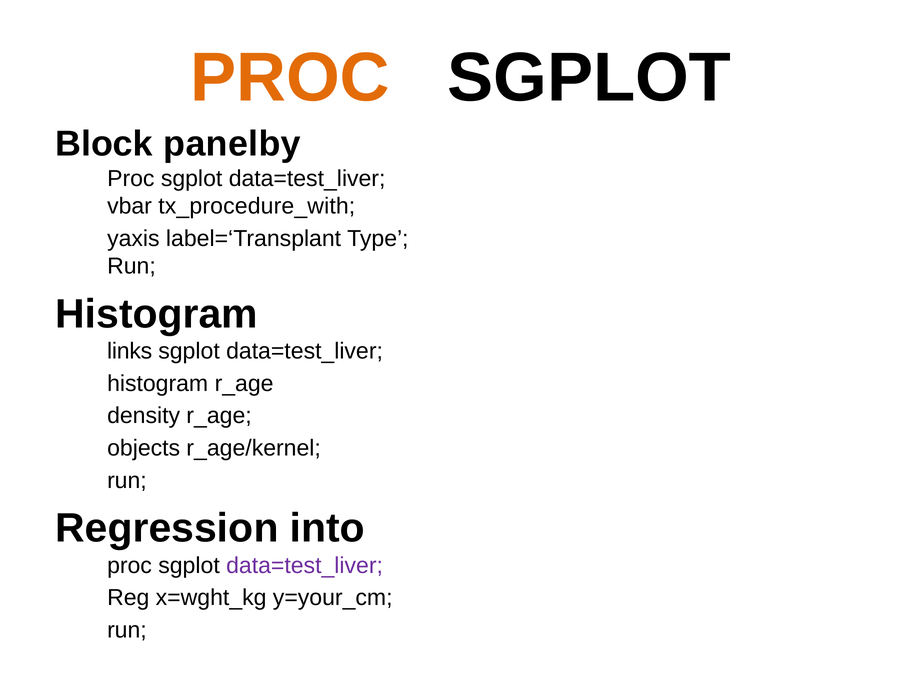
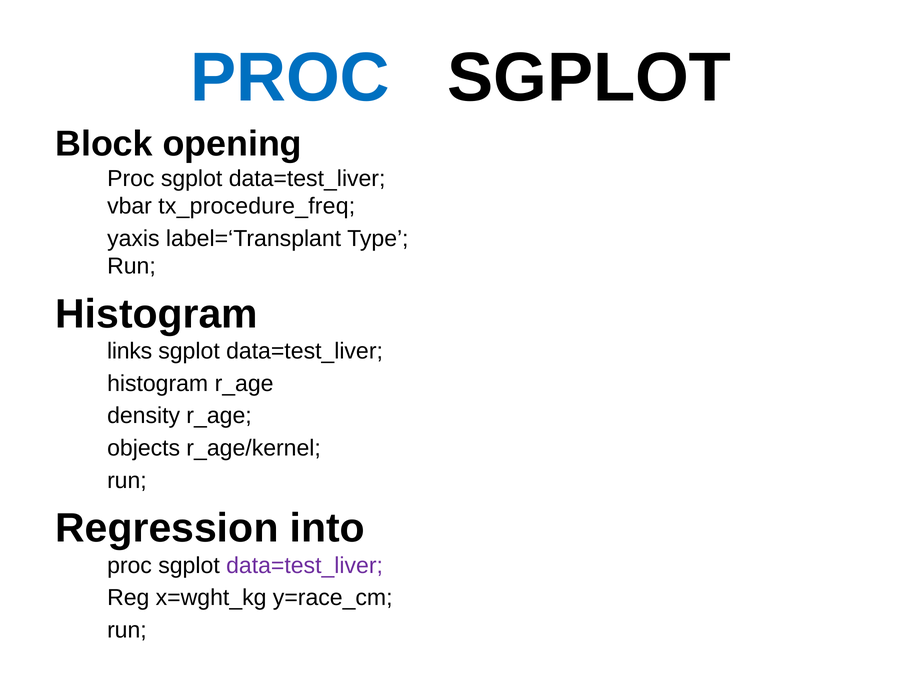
PROC colour: orange -> blue (290, 78)
panelby: panelby -> opening (232, 144)
tx_procedure_with: tx_procedure_with -> tx_procedure_freq (257, 206)
y=your_cm: y=your_cm -> y=race_cm (333, 597)
